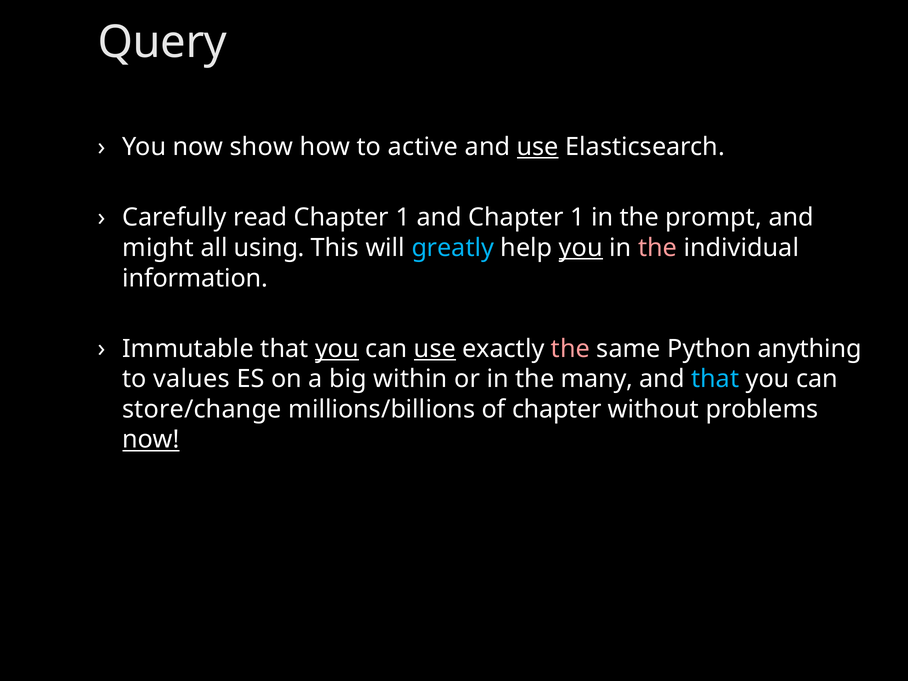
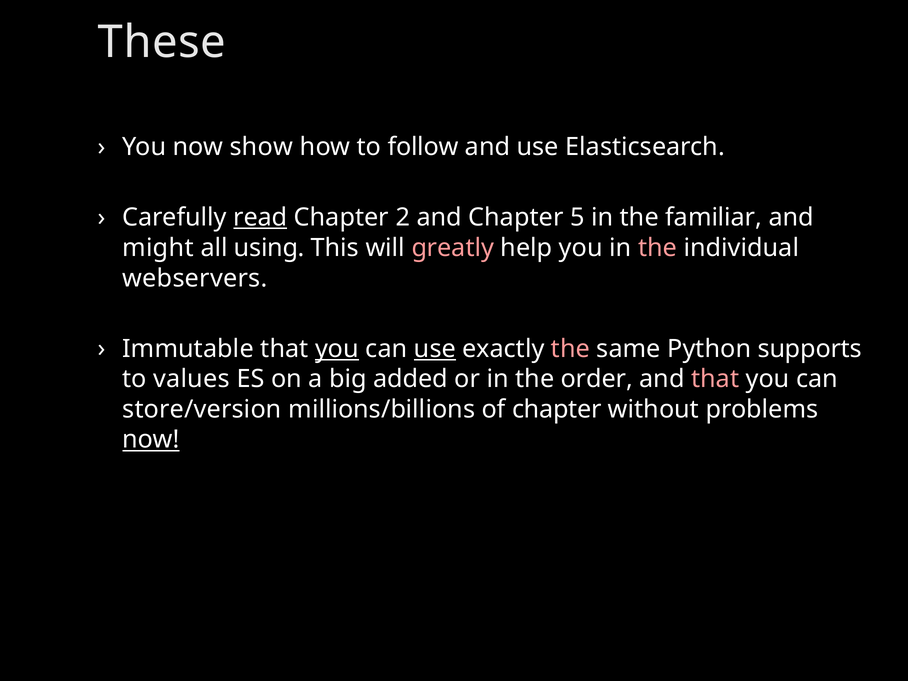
Query: Query -> These (162, 42)
active: active -> follow (423, 147)
use underline: present -> none (538, 147)
read underline: none -> present (260, 218)
1: 1 -> 2 (403, 218)
and Chapter 1: 1 -> 5 (577, 218)
prompt: prompt -> familiar (714, 218)
greatly colour: light blue -> pink (453, 248)
you underline: present -> none (581, 248)
information: information -> webservers (195, 278)
anything: anything -> supports (810, 349)
within: within -> added (411, 379)
many: many -> order (597, 379)
that colour: light blue -> pink (715, 379)
store/change: store/change -> store/version (202, 409)
